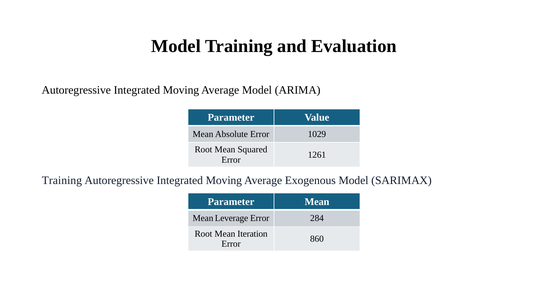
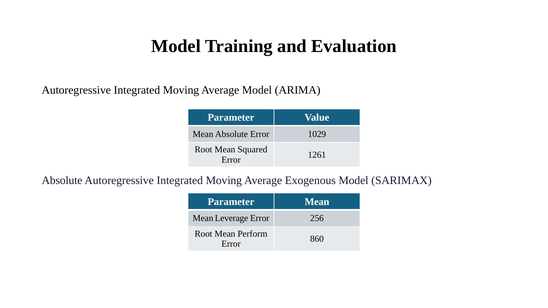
Training: Training -> Absolute (62, 180)
284: 284 -> 256 (317, 218)
Iteration: Iteration -> Perform (252, 234)
